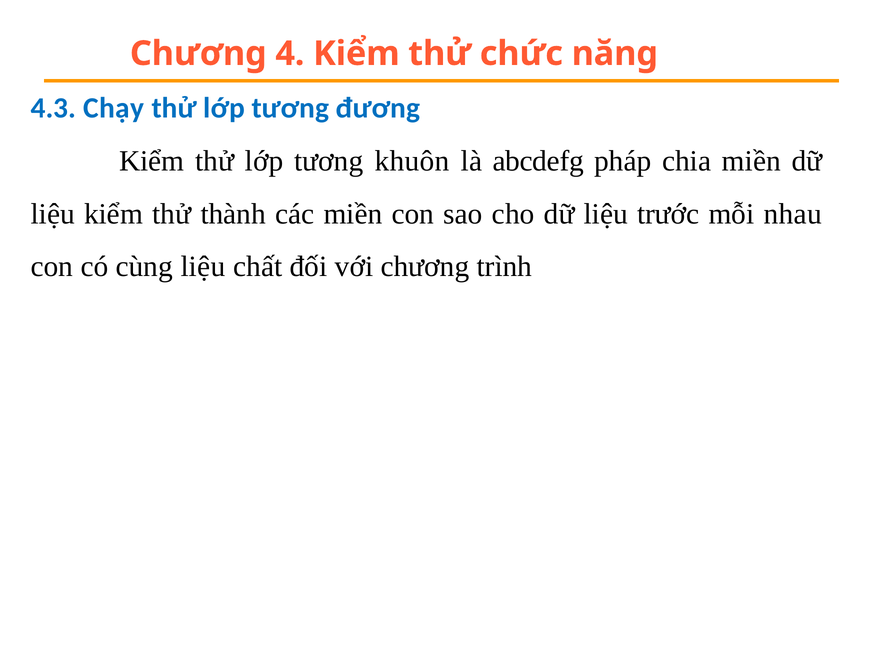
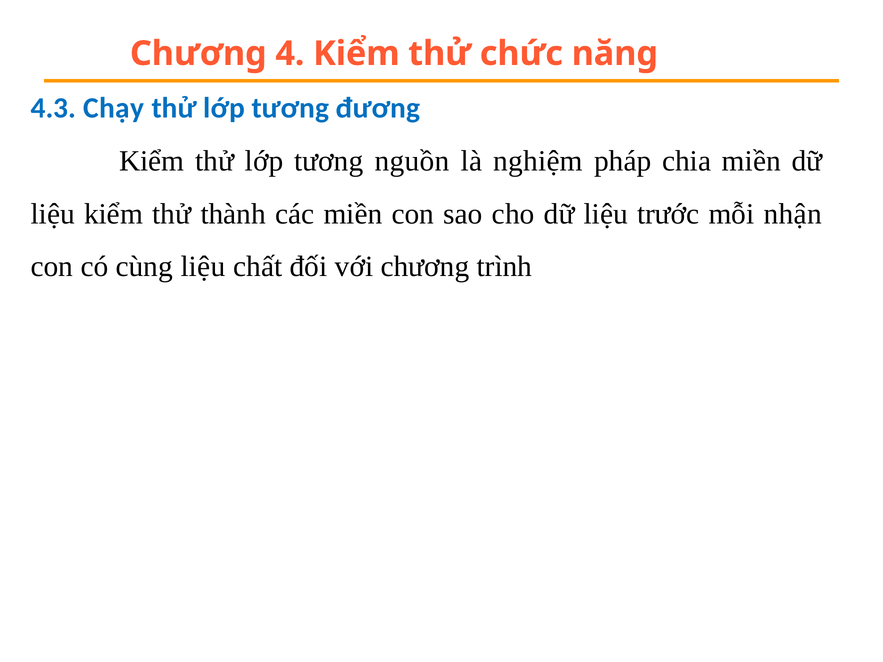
khuôn: khuôn -> nguồn (412, 161)
abcdefg: abcdefg -> nghiệm (538, 161)
nhau: nhau -> nhận (793, 214)
